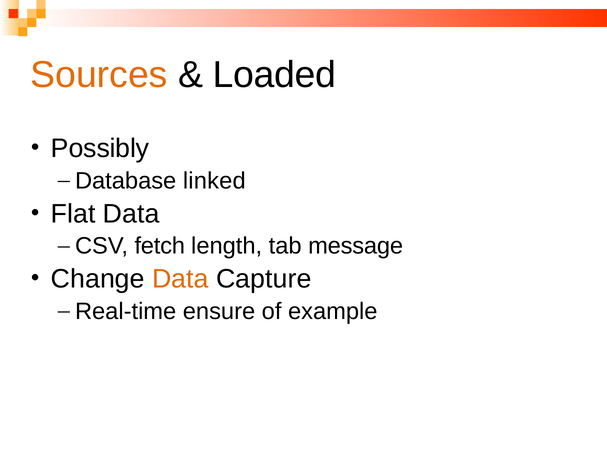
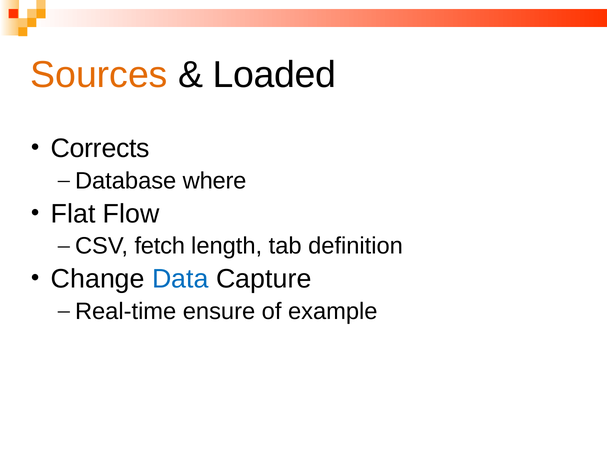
Possibly: Possibly -> Corrects (100, 148)
linked: linked -> where (215, 181)
Flat Data: Data -> Flow (131, 214)
message: message -> definition (356, 246)
Data colour: orange -> blue (180, 279)
